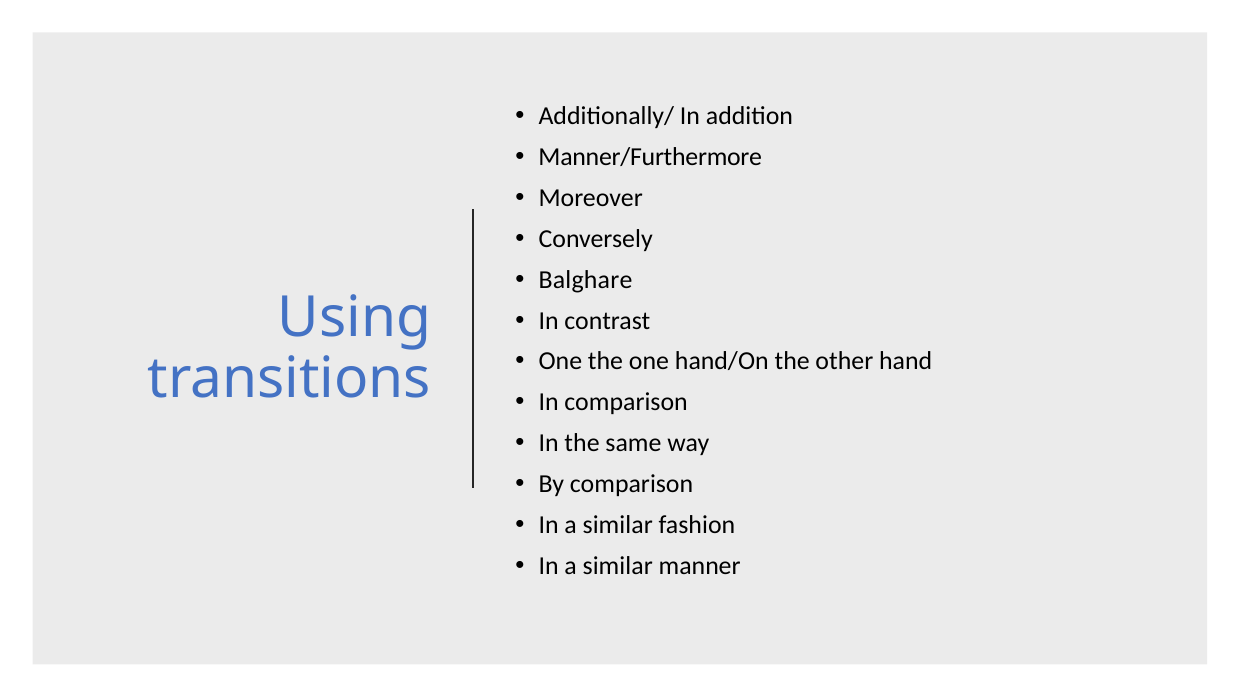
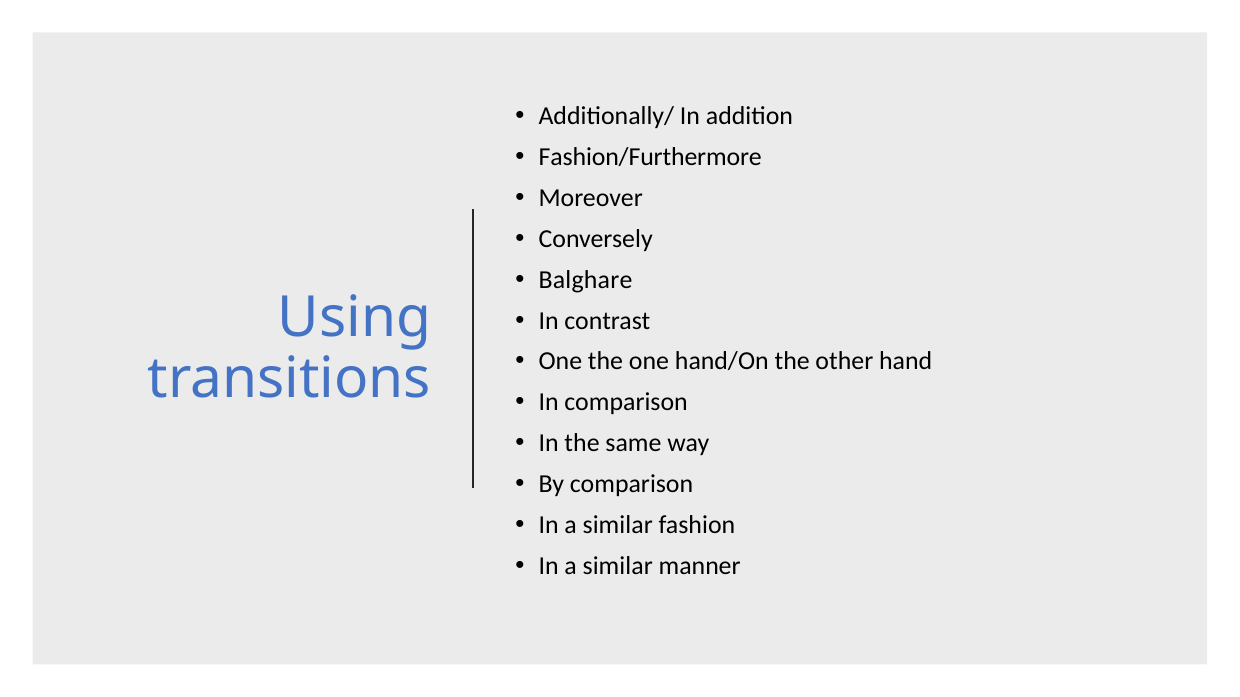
Manner/Furthermore: Manner/Furthermore -> Fashion/Furthermore (650, 157)
